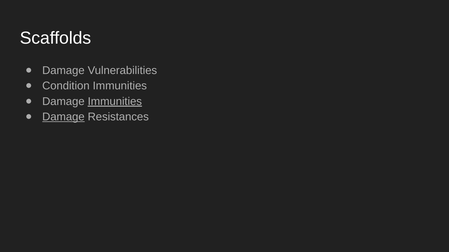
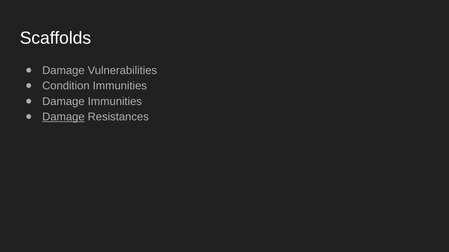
Immunities underline: present -> none (115, 102)
